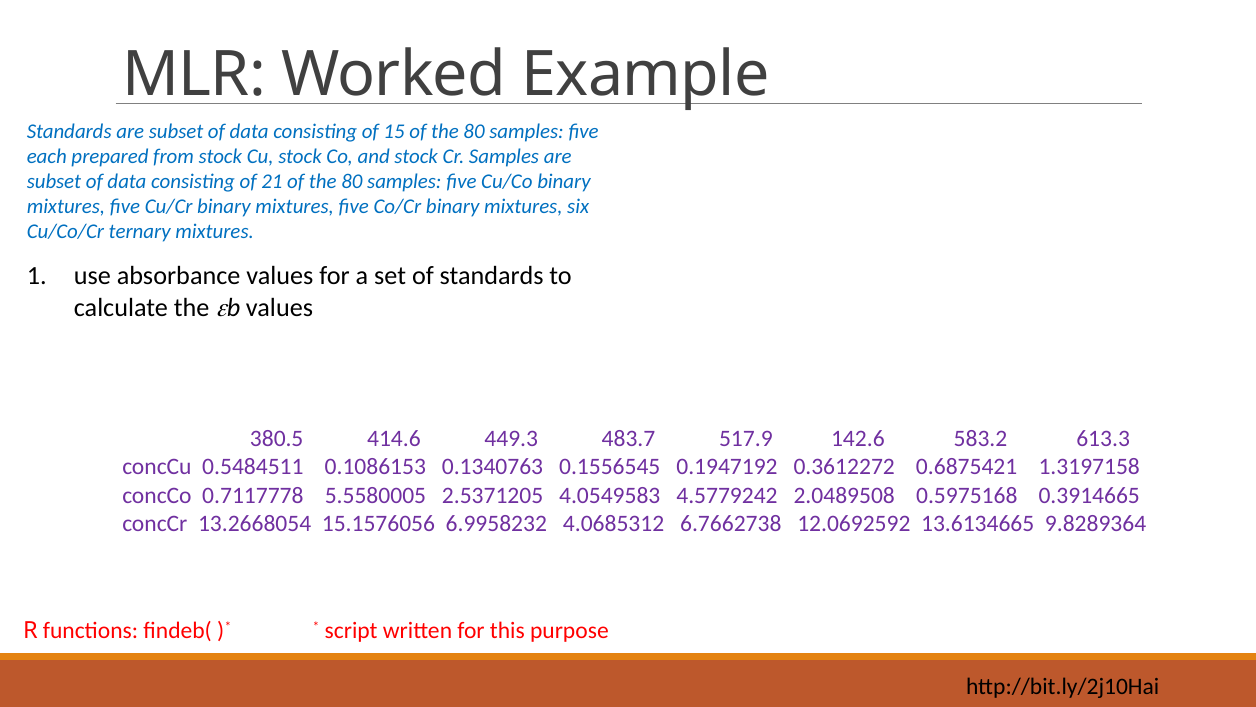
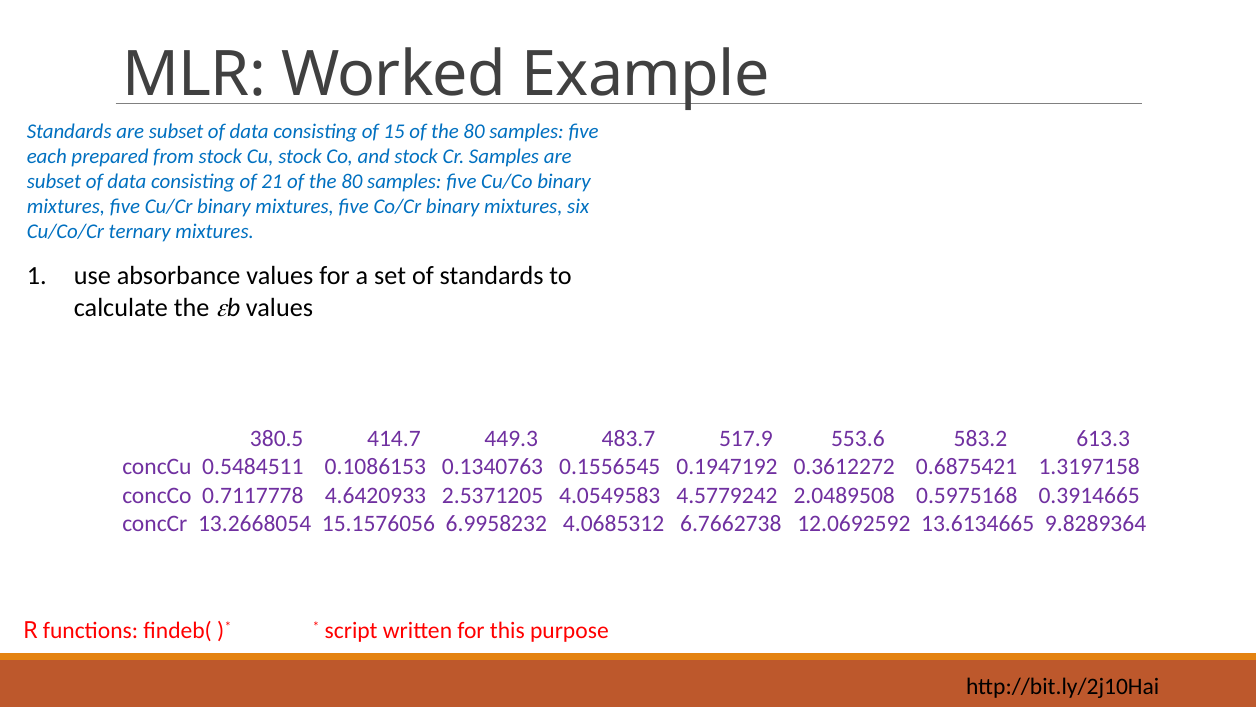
414.6: 414.6 -> 414.7 (394, 438)
142.6: 142.6 -> 553.6 (858, 438)
5.5580005: 5.5580005 -> 4.6420933 (375, 495)
